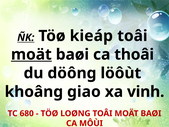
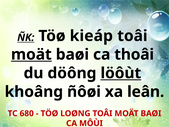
löôùt underline: none -> present (121, 73)
giao: giao -> ñôøi (84, 92)
vinh: vinh -> leân (146, 92)
